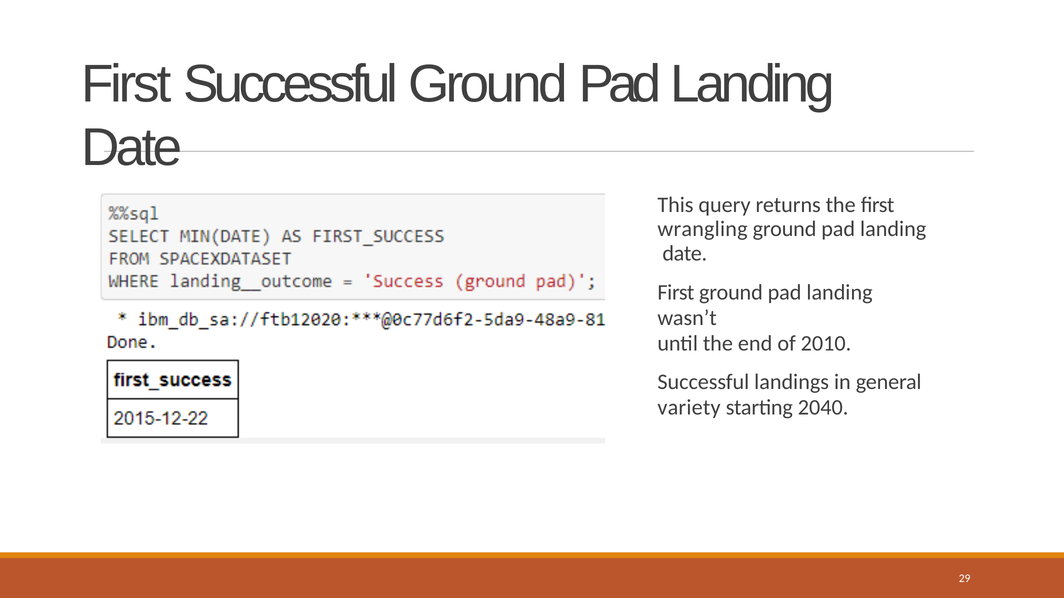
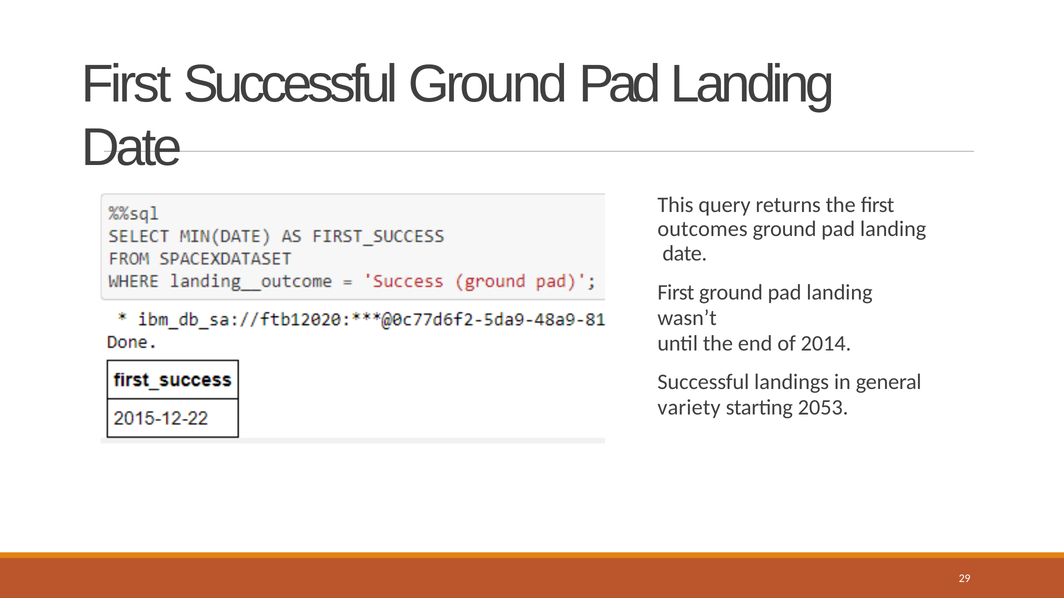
wrangling: wrangling -> outcomes (703, 229)
2010: 2010 -> 2014 (826, 344)
2040: 2040 -> 2053 (823, 408)
